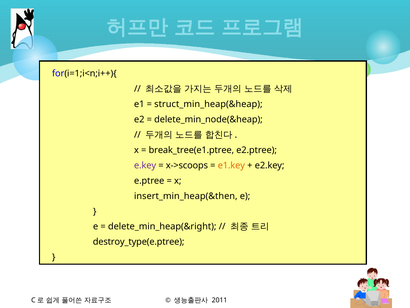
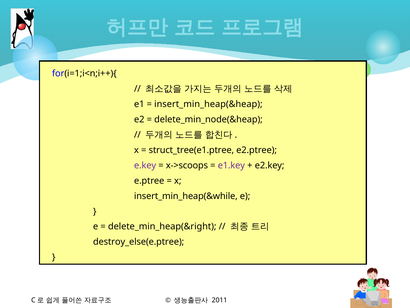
struct_min_heap(&heap: struct_min_heap(&heap -> insert_min_heap(&heap (208, 104)
break_tree(e1.ptree: break_tree(e1.ptree -> struct_tree(e1.ptree (191, 150)
e1.key colour: orange -> purple (231, 165)
insert_min_heap(&then: insert_min_heap(&then -> insert_min_heap(&while (186, 196)
destroy_type(e.ptree: destroy_type(e.ptree -> destroy_else(e.ptree (139, 242)
